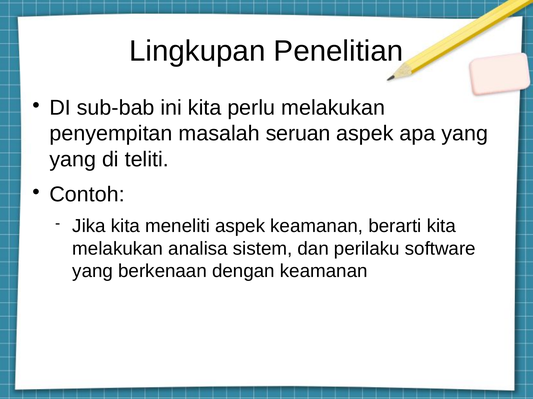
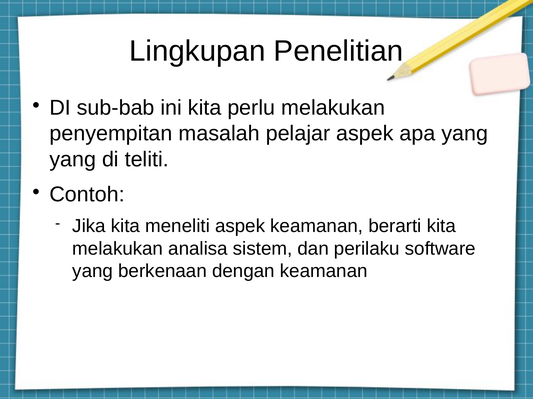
seruan: seruan -> pelajar (298, 134)
